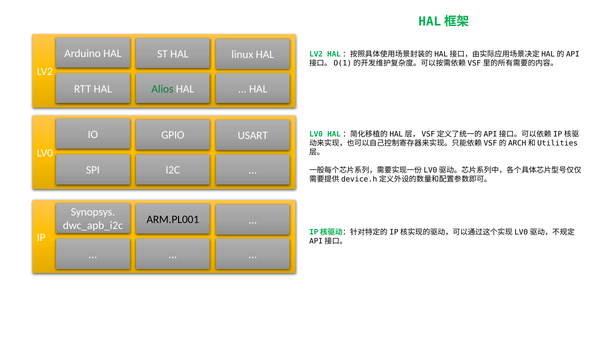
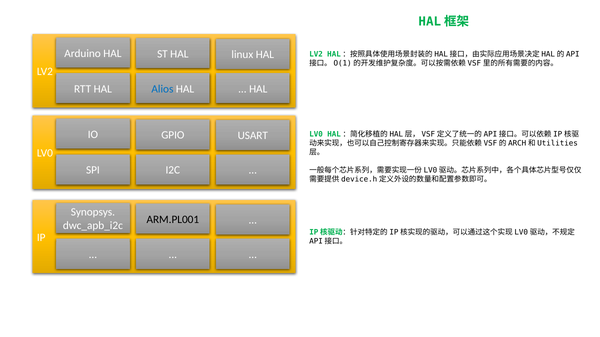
Alios colour: green -> blue (162, 89)
